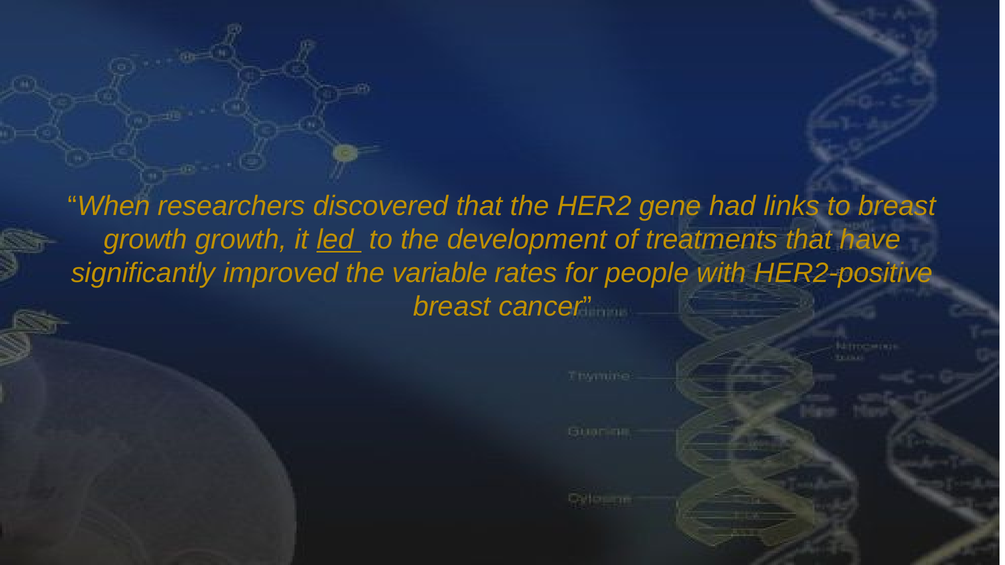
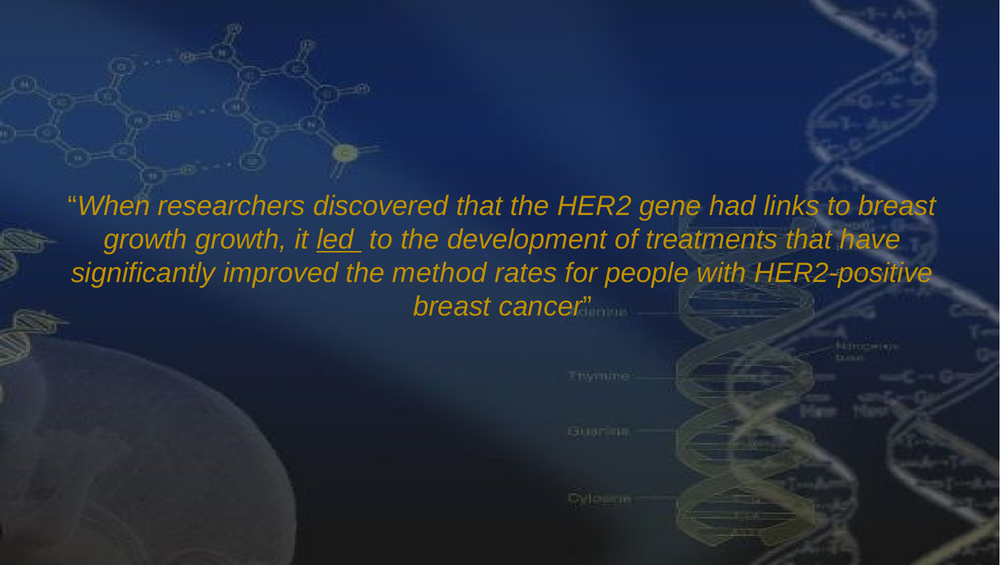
variable: variable -> method (440, 273)
